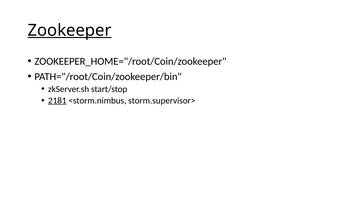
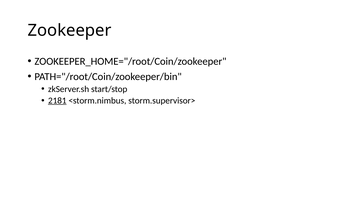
Zookeeper underline: present -> none (70, 30)
